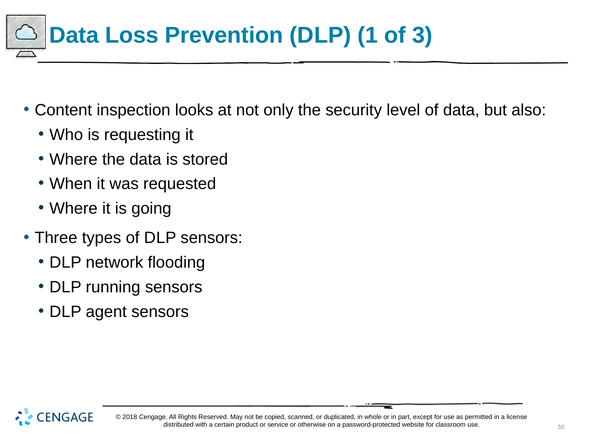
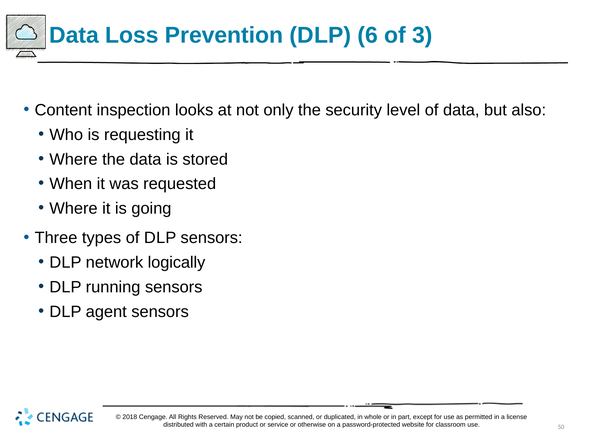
1: 1 -> 6 (368, 35)
flooding: flooding -> logically (176, 263)
